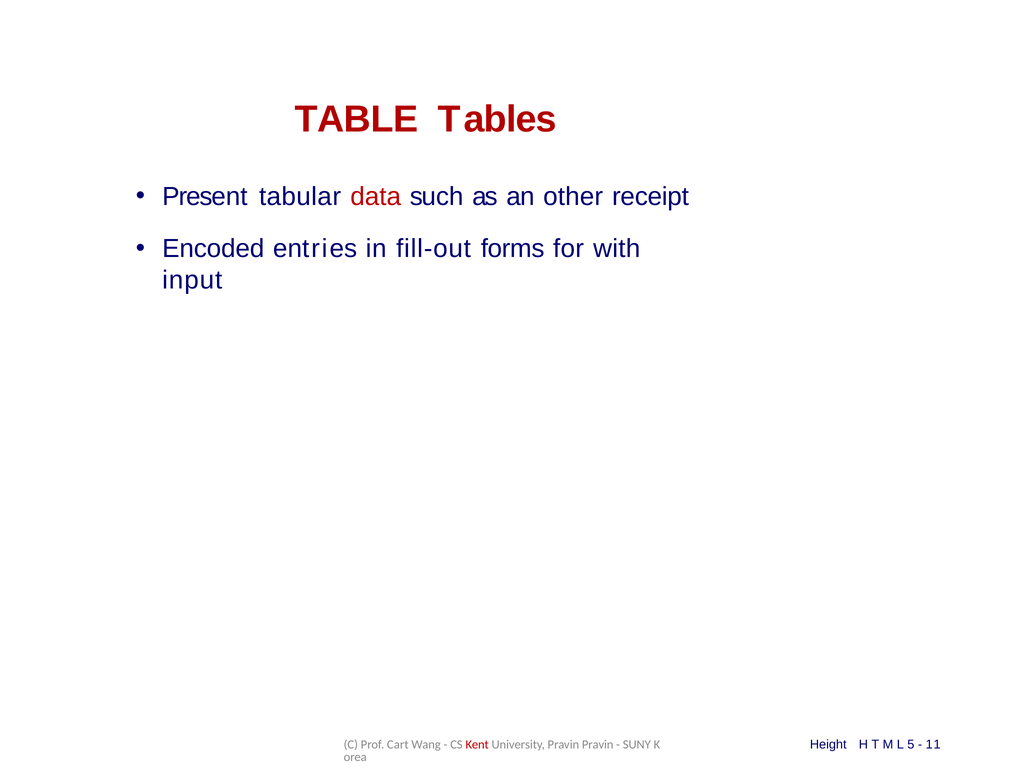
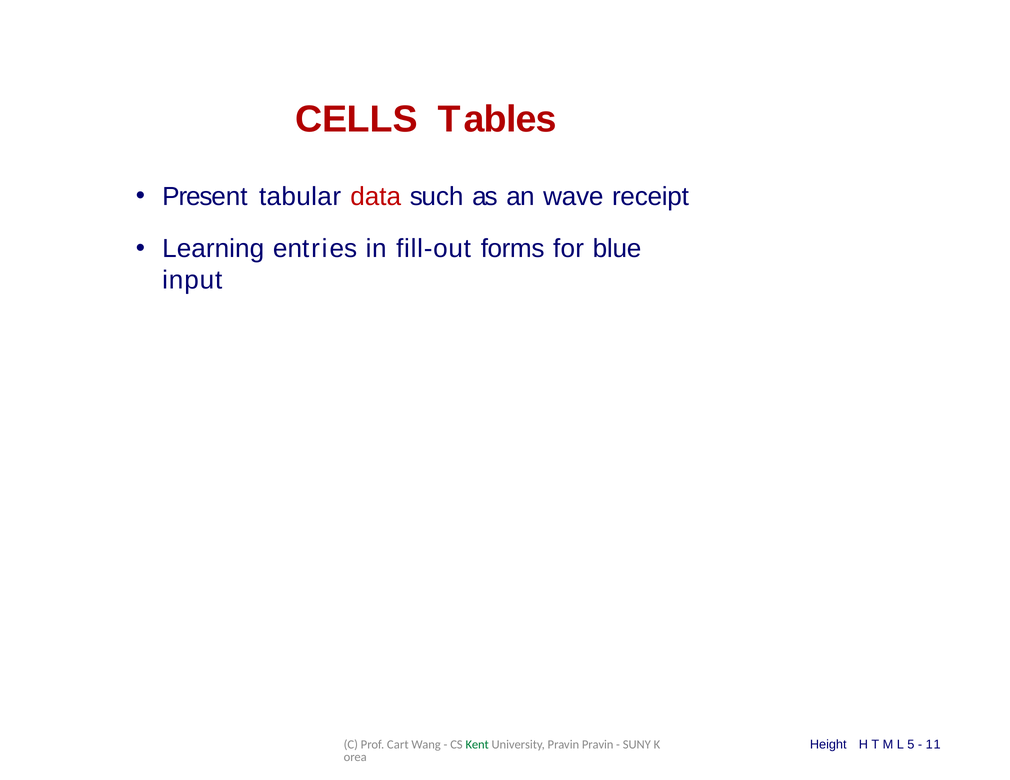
TABLE: TABLE -> CELLS (356, 120)
other: other -> wave (573, 197)
Encoded: Encoded -> Learning (213, 249)
with: with -> blue (617, 249)
Kent colour: red -> green (477, 745)
